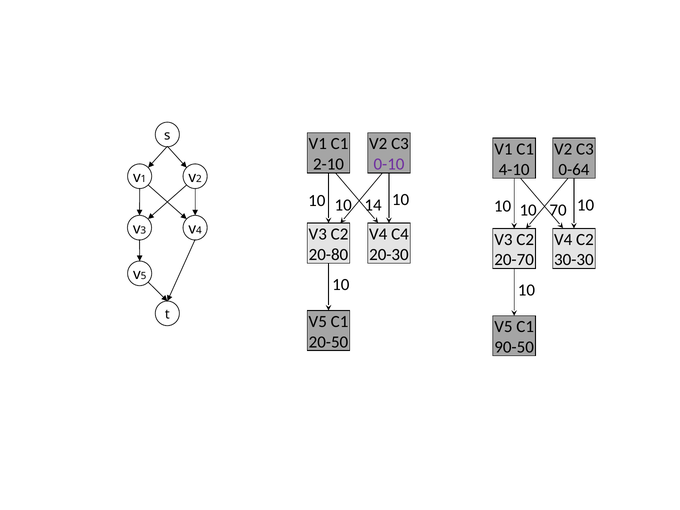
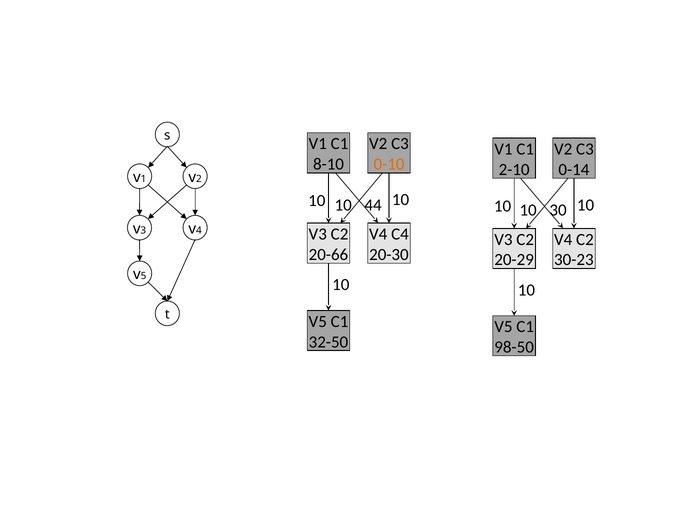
2-10: 2-10 -> 8-10 (329, 164)
0-10 colour: purple -> orange (389, 164)
4-10: 4-10 -> 2-10 (514, 170)
0-64: 0-64 -> 0-14 (574, 170)
14: 14 -> 44 (373, 205)
70: 70 -> 30 (558, 210)
20-80: 20-80 -> 20-66 (328, 255)
20-70: 20-70 -> 20-29 (514, 260)
30-30: 30-30 -> 30-23 (574, 260)
20-50: 20-50 -> 32-50 (328, 342)
90-50: 90-50 -> 98-50 (514, 347)
